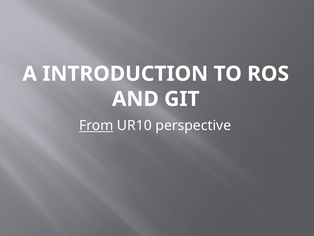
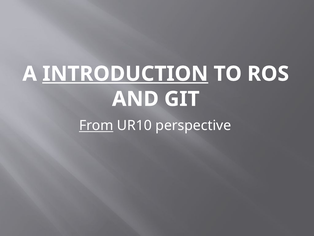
INTRODUCTION underline: none -> present (125, 74)
